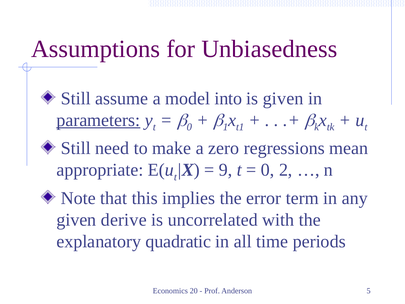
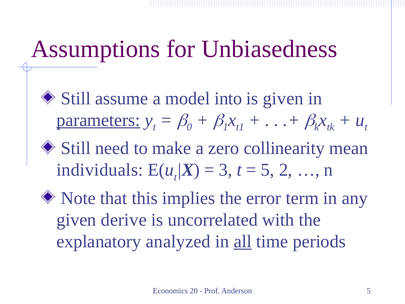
regressions: regressions -> collinearity (284, 148)
appropriate: appropriate -> individuals (100, 170)
9: 9 -> 3 (226, 170)
0: 0 -> 5 (268, 170)
quadratic: quadratic -> analyzed (178, 241)
all underline: none -> present (243, 241)
